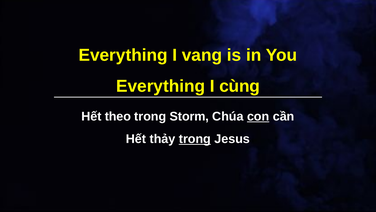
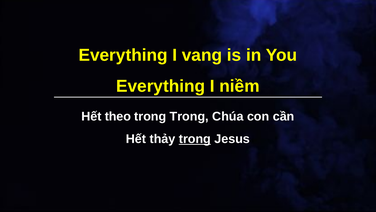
cùng: cùng -> niềm (240, 86)
trong Storm: Storm -> Trong (189, 116)
con underline: present -> none (258, 116)
